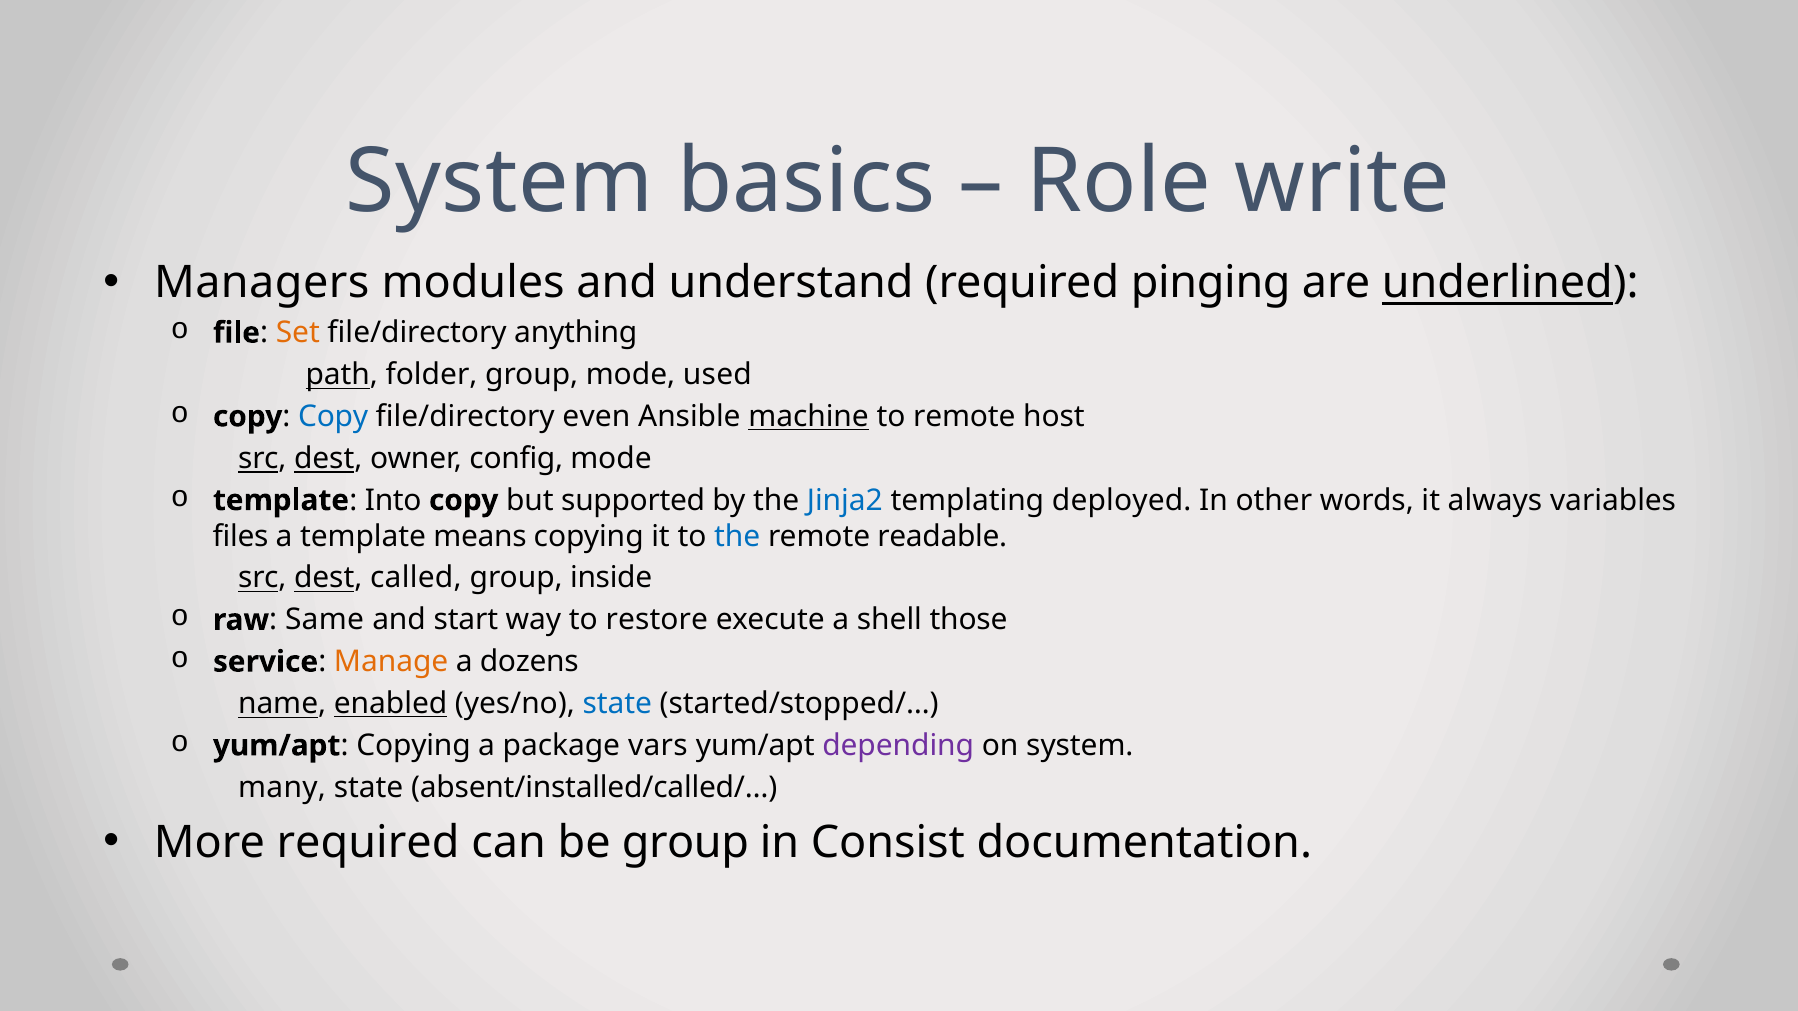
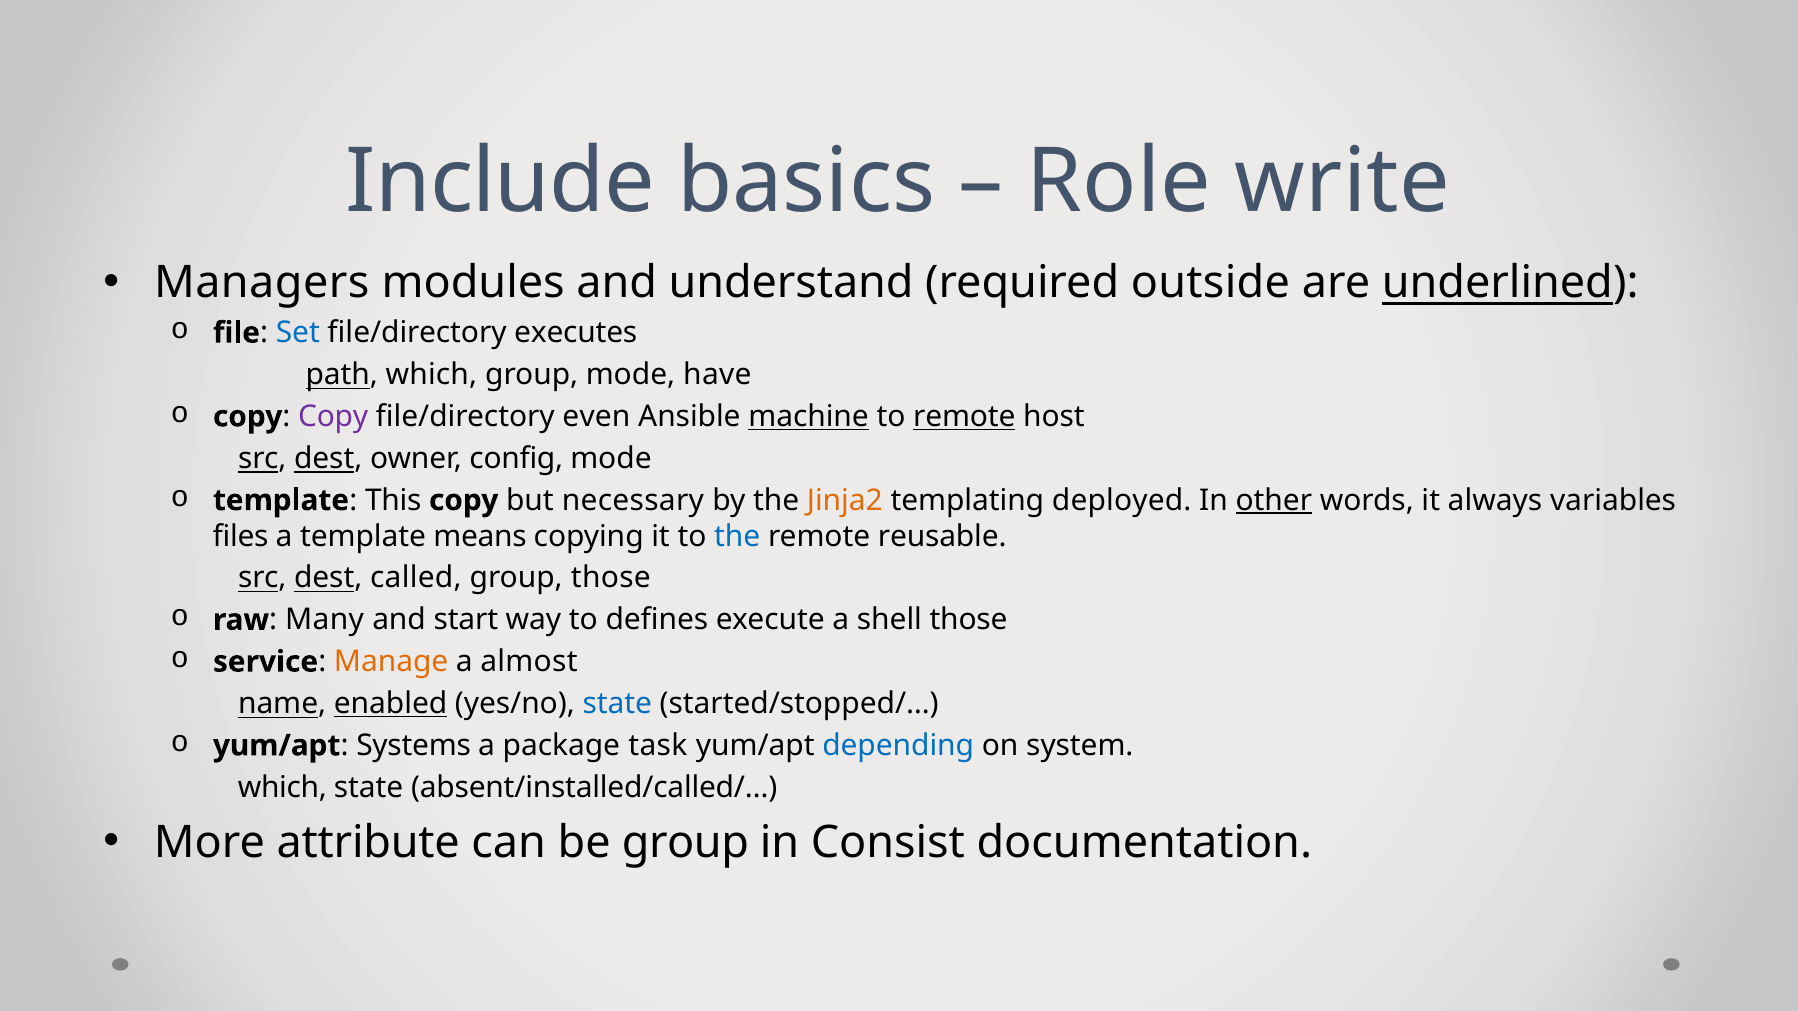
System: System -> Include (500, 182)
pinging: pinging -> outside (1210, 283)
Set colour: orange -> blue (298, 333)
anything: anything -> executes (576, 333)
path folder: folder -> which (431, 375)
used: used -> have (717, 375)
Copy colour: blue -> purple (333, 417)
remote underline: none -> present (964, 417)
Into: Into -> This (393, 500)
supported: supported -> necessary (633, 500)
Jinja2 colour: blue -> orange (845, 500)
other underline: none -> present (1274, 500)
readable: readable -> reusable (942, 536)
group inside: inside -> those (611, 578)
Same: Same -> Many (325, 620)
restore: restore -> defines (657, 620)
dozens: dozens -> almost (529, 662)
yum/apt Copying: Copying -> Systems (414, 746)
vars: vars -> task (658, 746)
depending colour: purple -> blue (898, 746)
many: many -> which (282, 788)
More required: required -> attribute (368, 843)
